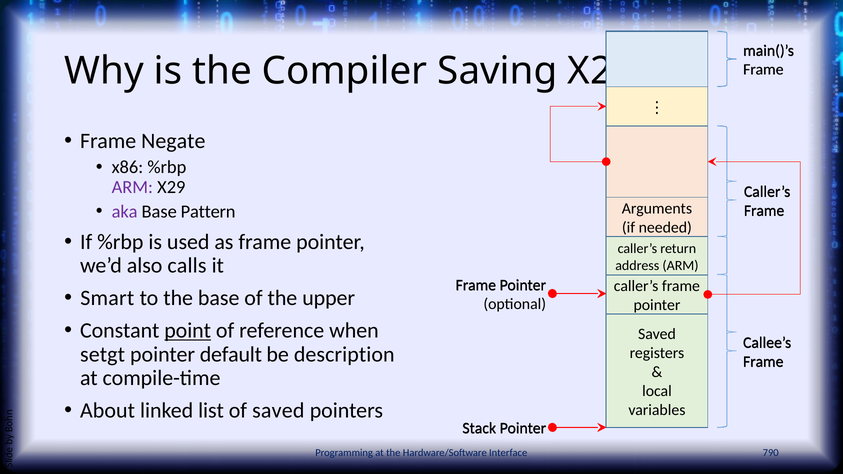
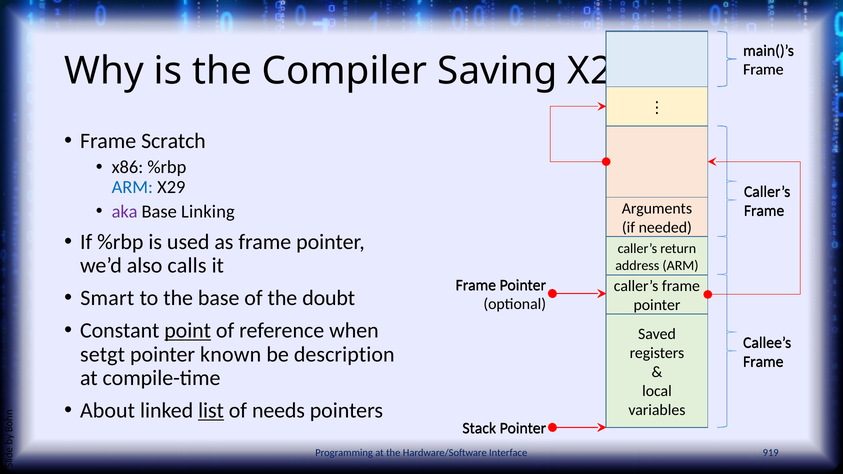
Negate: Negate -> Scratch (173, 141)
ARM colour: purple -> blue (132, 187)
Pattern: Pattern -> Linking (208, 212)
upper: upper -> doubt (329, 298)
default: default -> known (231, 354)
list underline: none -> present (211, 411)
of saved: saved -> needs (278, 411)
790: 790 -> 919 (771, 453)
